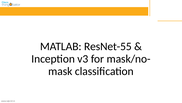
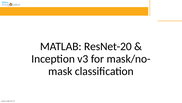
ResNet-55: ResNet-55 -> ResNet-20 (108, 46)
